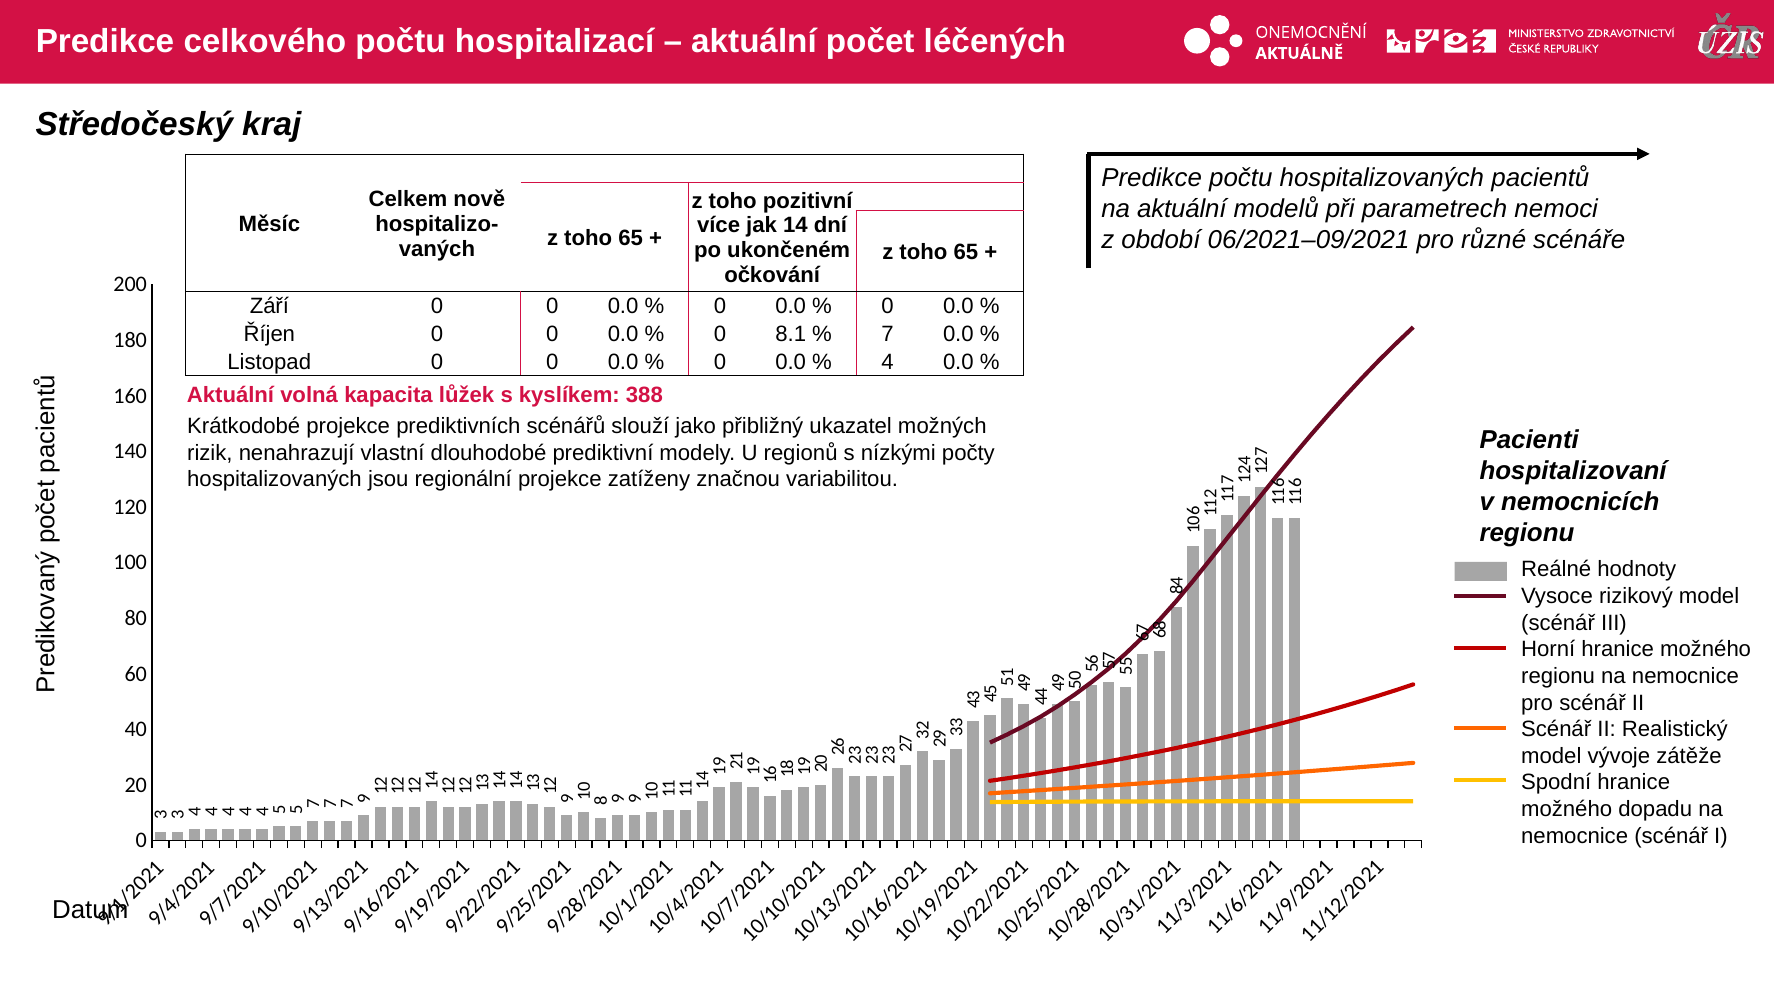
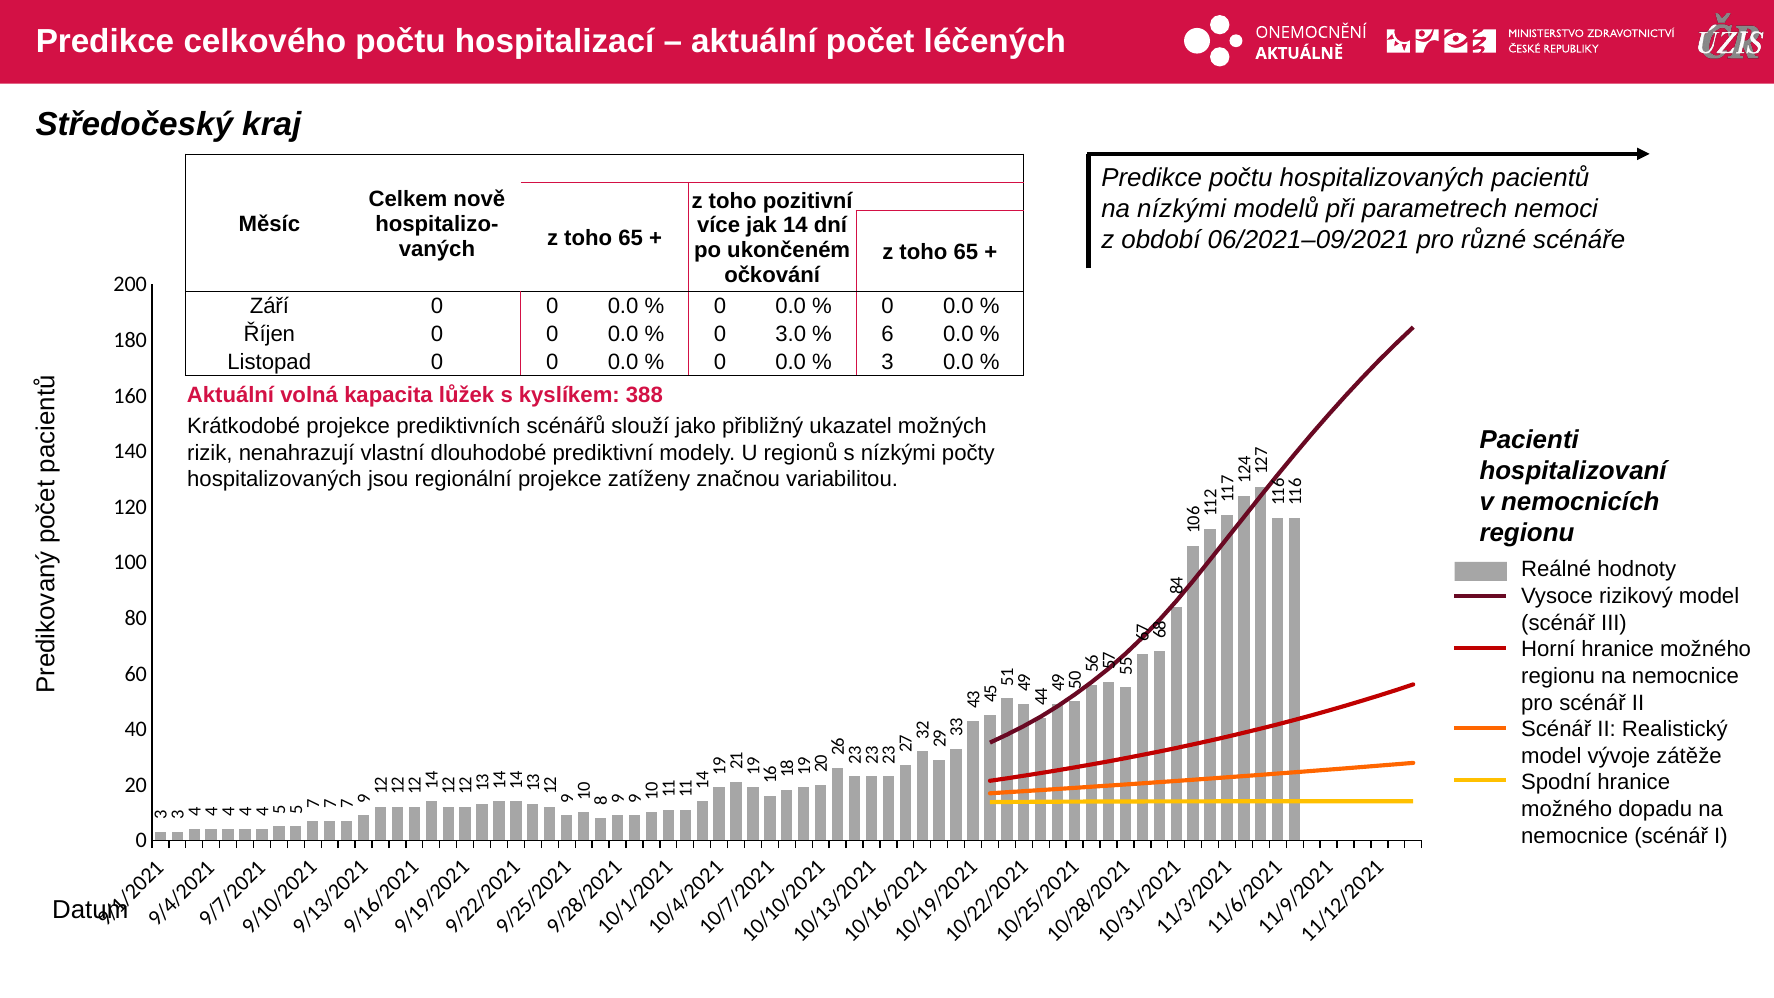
na aktuální: aktuální -> nízkými (1182, 209)
8.1: 8.1 -> 3.0 (791, 335)
7: 7 -> 6 (888, 335)
4: 4 -> 3 (888, 363)
